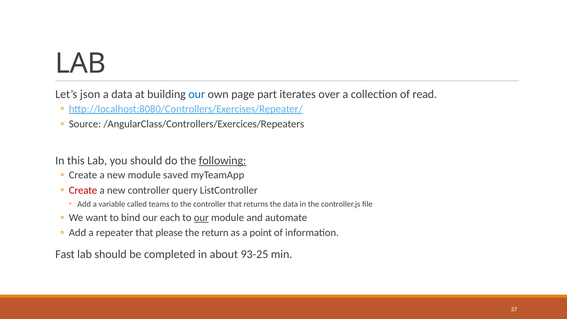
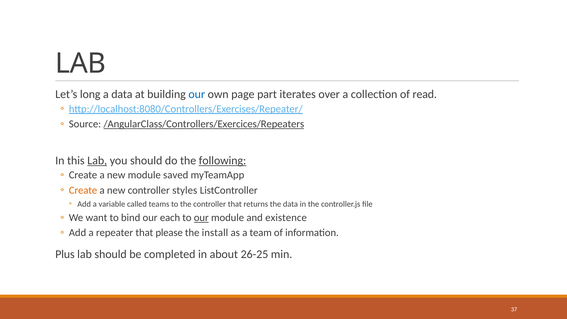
json: json -> long (90, 94)
/AngularClass/Controllers/Exercices/Repeaters underline: none -> present (204, 124)
Lab underline: none -> present (97, 161)
Create colour: red -> orange (83, 190)
query: query -> styles (185, 190)
automate: automate -> existence (286, 218)
return: return -> install (215, 233)
point: point -> team (261, 233)
Fast: Fast -> Plus (65, 254)
93-25: 93-25 -> 26-25 (254, 254)
